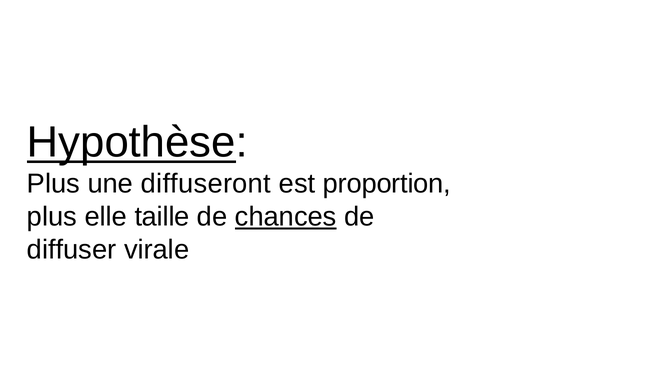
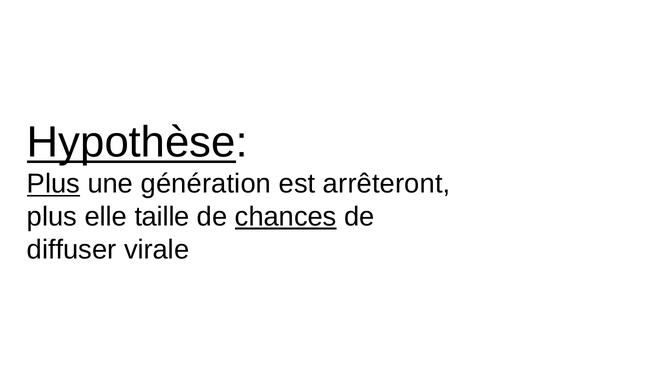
Plus underline: none -> present (53, 184)
diffuseront: diffuseront -> génération (206, 184)
proportion: proportion -> arrêteront (387, 184)
